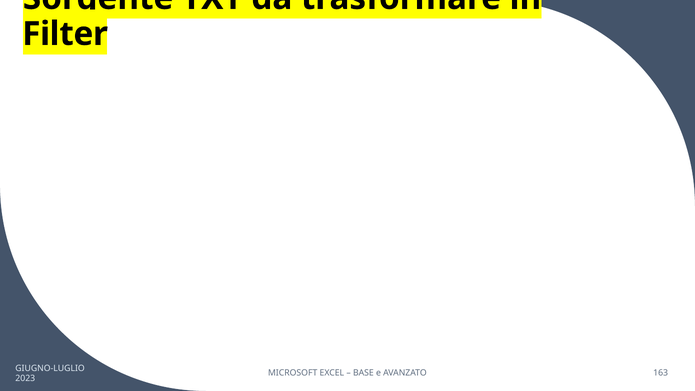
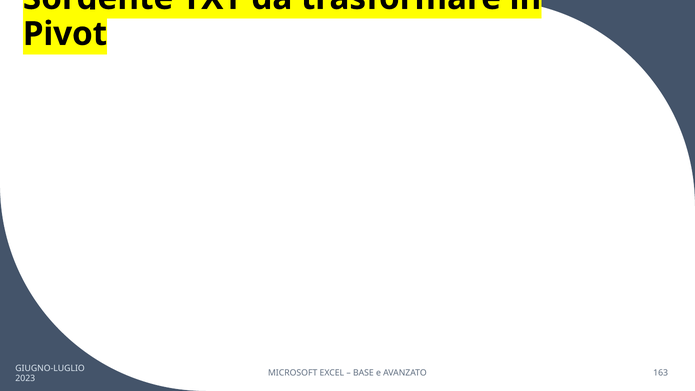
Filter: Filter -> Pivot (65, 34)
